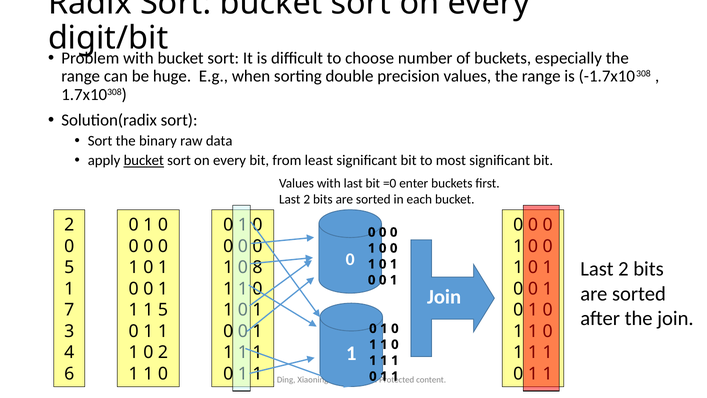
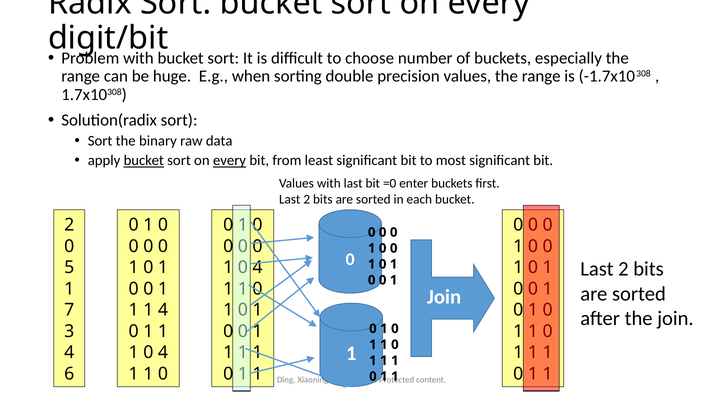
every underline: none -> present (230, 160)
8: 8 -> 4 (258, 267)
1 5: 5 -> 4 (163, 310)
2: 2 -> 4 (163, 352)
